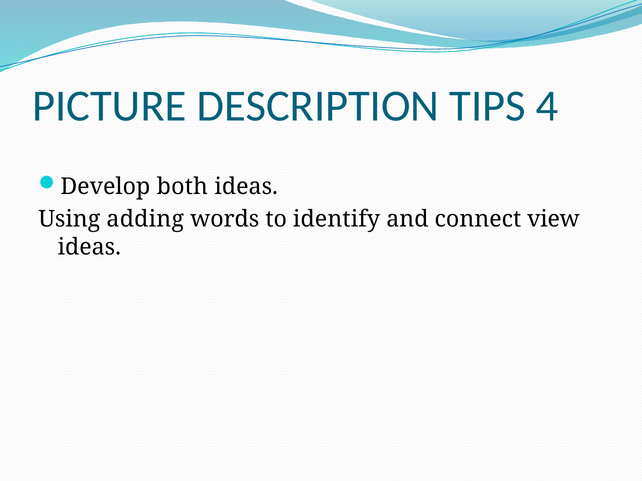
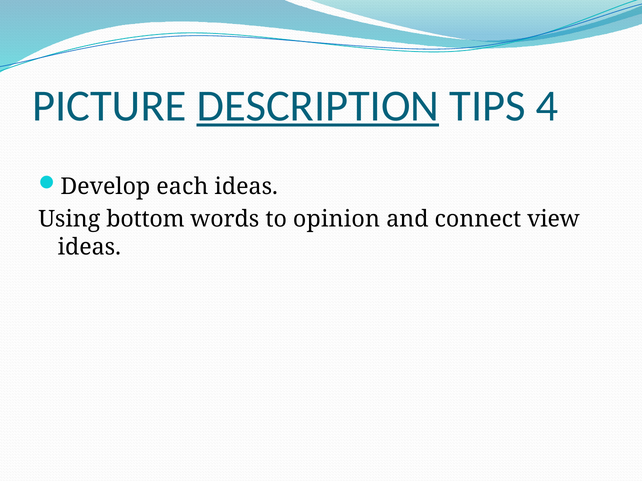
DESCRIPTION underline: none -> present (318, 106)
both: both -> each (182, 187)
adding: adding -> bottom (145, 219)
identify: identify -> opinion (336, 219)
